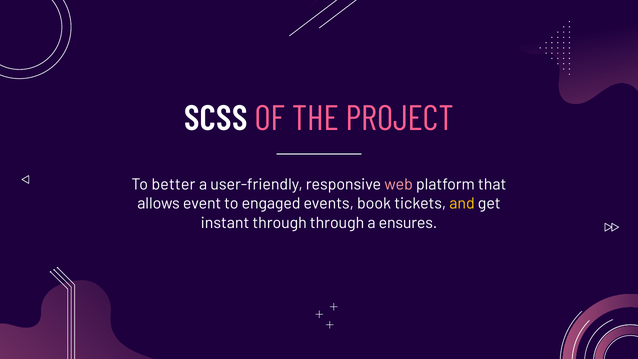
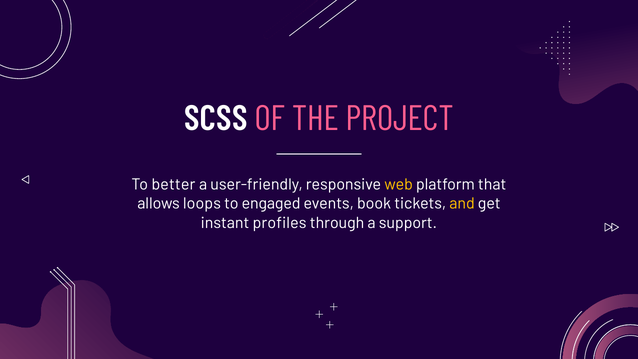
web colour: pink -> yellow (399, 185)
event: event -> loops (202, 204)
instant through: through -> profiles (280, 223)
ensures: ensures -> support (408, 223)
